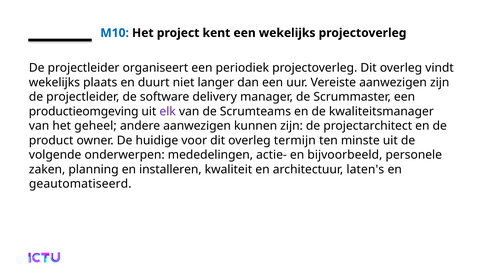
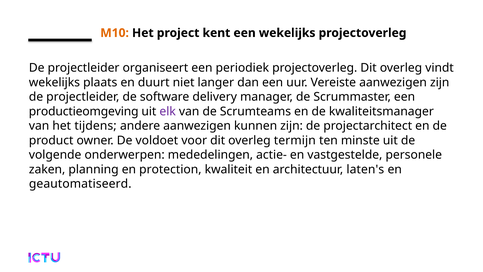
M10 colour: blue -> orange (115, 33)
geheel: geheel -> tijdens (96, 126)
huidige: huidige -> voldoet (157, 140)
bijvoorbeeld: bijvoorbeeld -> vastgestelde (345, 155)
installeren: installeren -> protection (170, 169)
